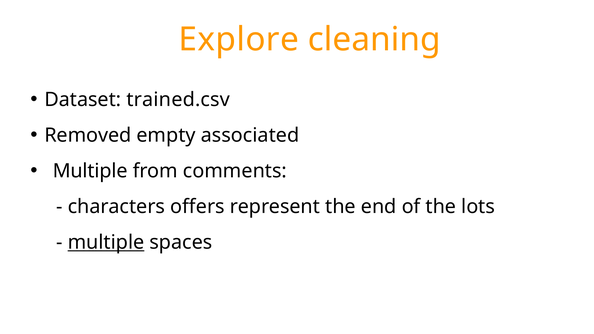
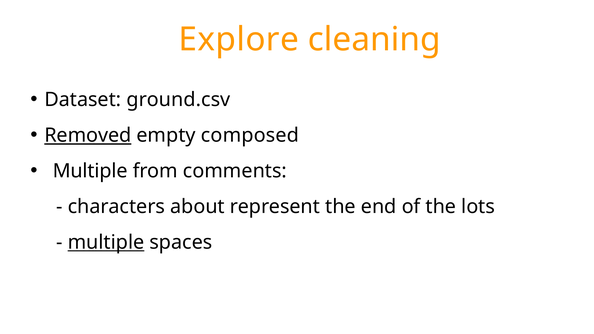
trained.csv: trained.csv -> ground.csv (178, 100)
Removed underline: none -> present (88, 135)
associated: associated -> composed (250, 135)
offers: offers -> about (197, 207)
